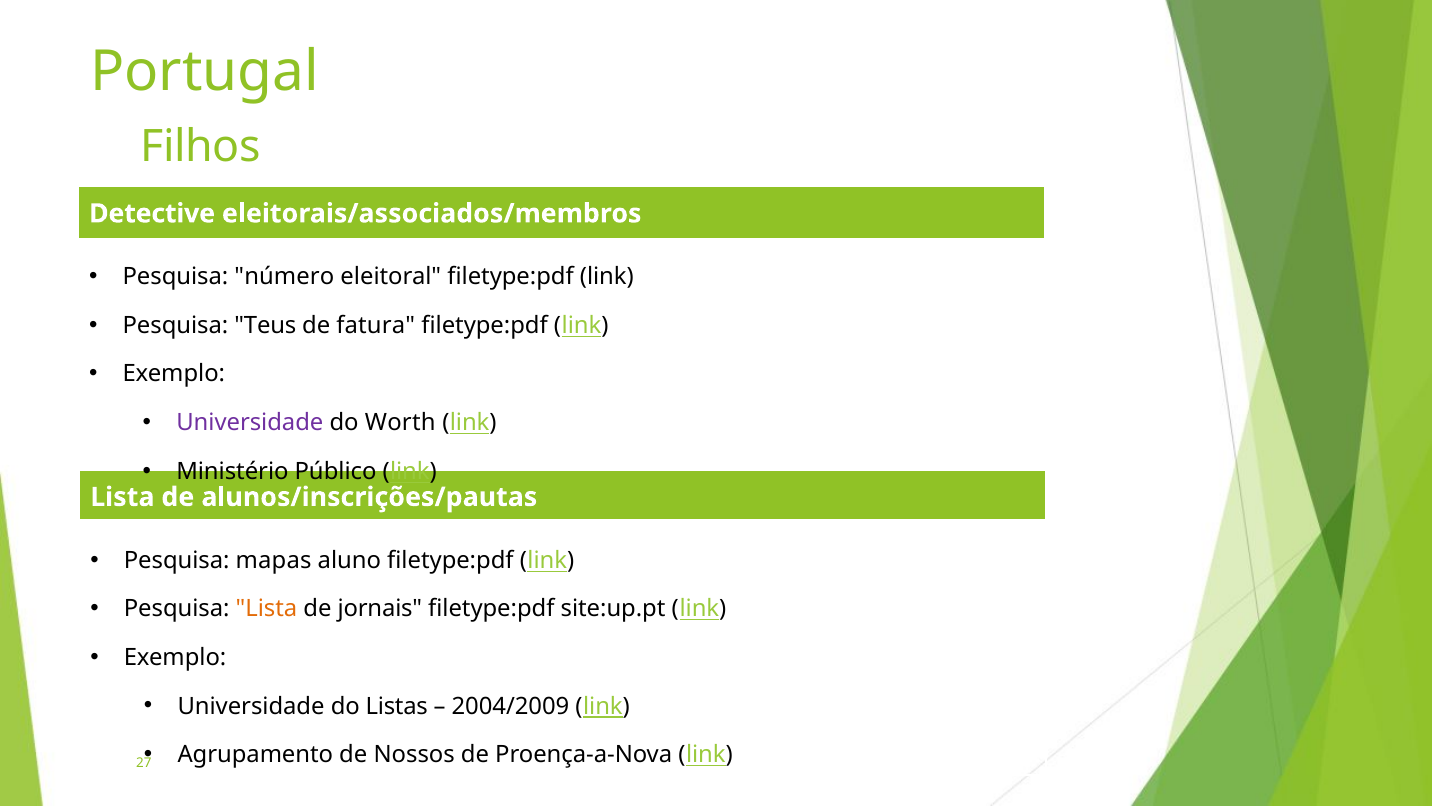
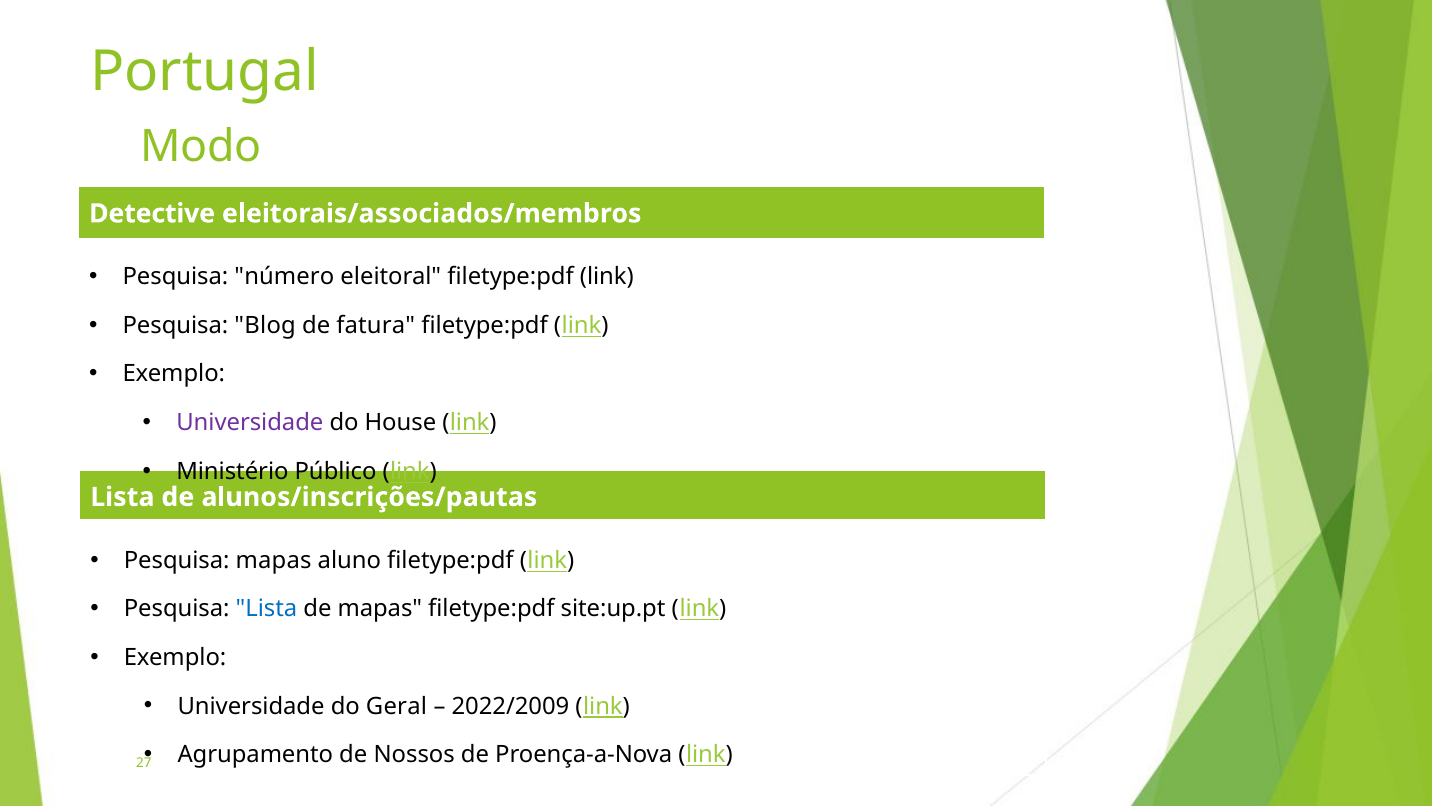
Filhos: Filhos -> Modo (201, 147)
Teus: Teus -> Blog (265, 325)
Worth: Worth -> House (400, 422)
Lista colour: orange -> blue (267, 609)
de jornais: jornais -> mapas (380, 609)
Listas: Listas -> Geral (397, 706)
2004/2009: 2004/2009 -> 2022/2009 (510, 706)
